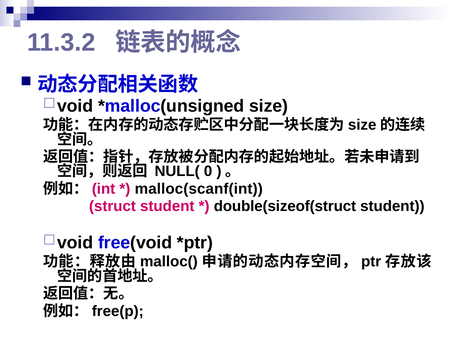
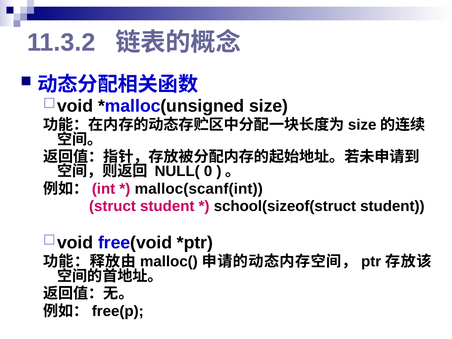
double(sizeof(struct: double(sizeof(struct -> school(sizeof(struct (285, 206)
